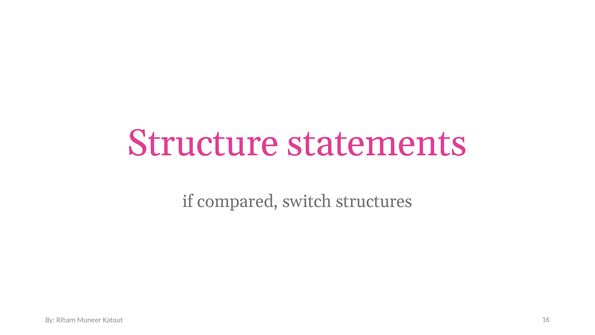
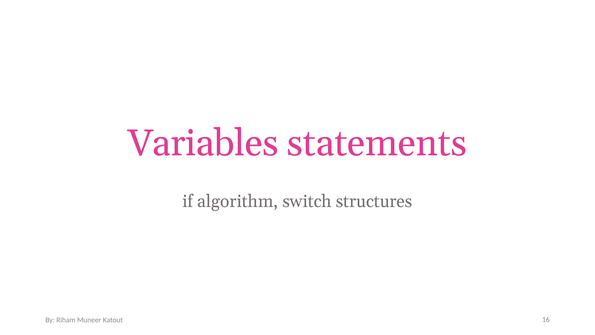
Structure: Structure -> Variables (203, 143)
compared: compared -> algorithm (238, 201)
